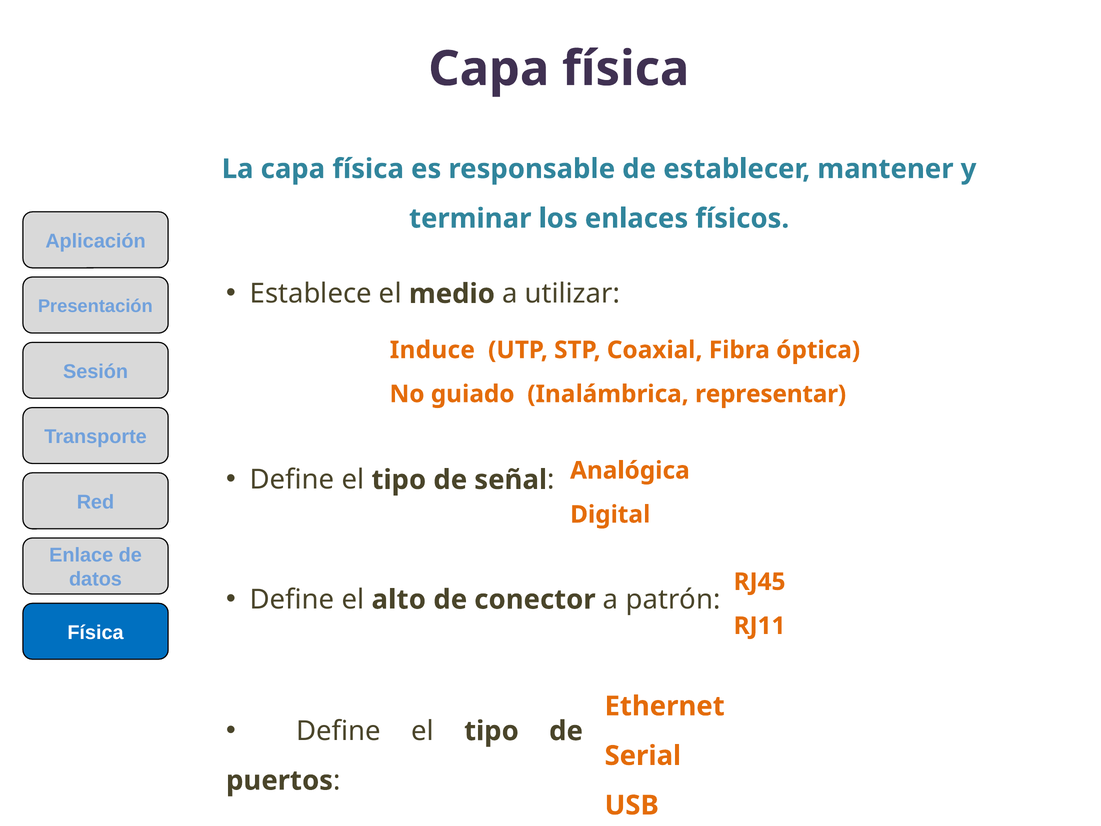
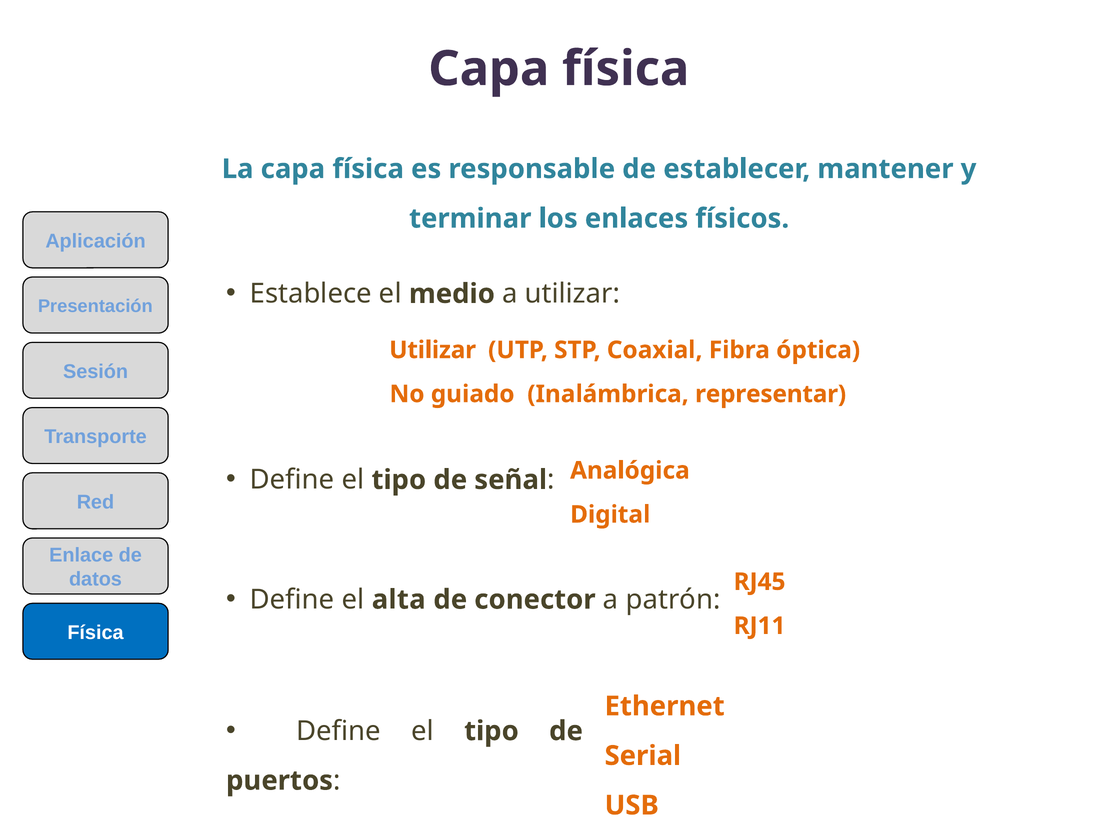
Induce: Induce -> Utilizar (433, 350)
alto: alto -> alta (399, 599)
